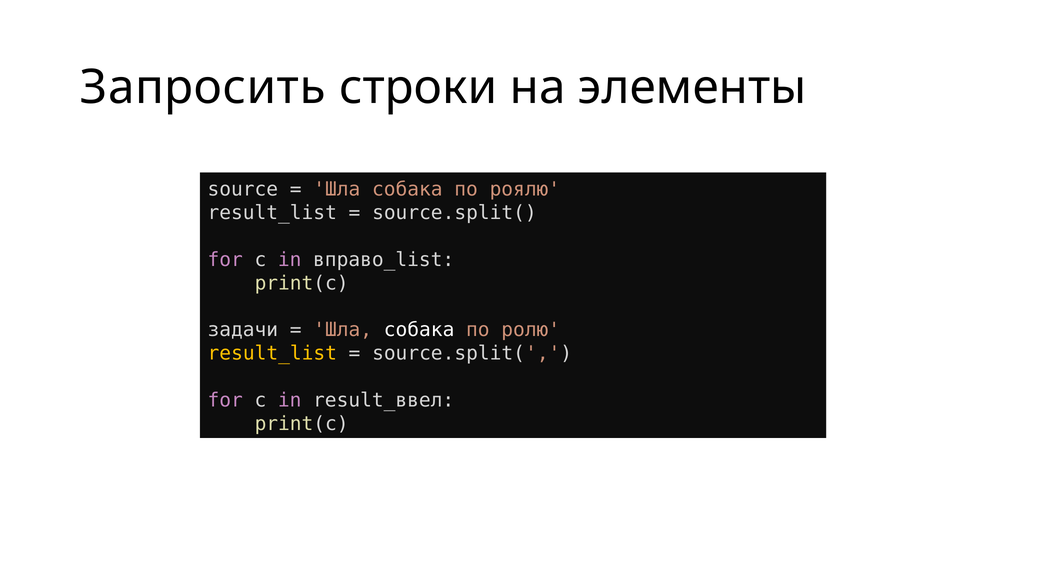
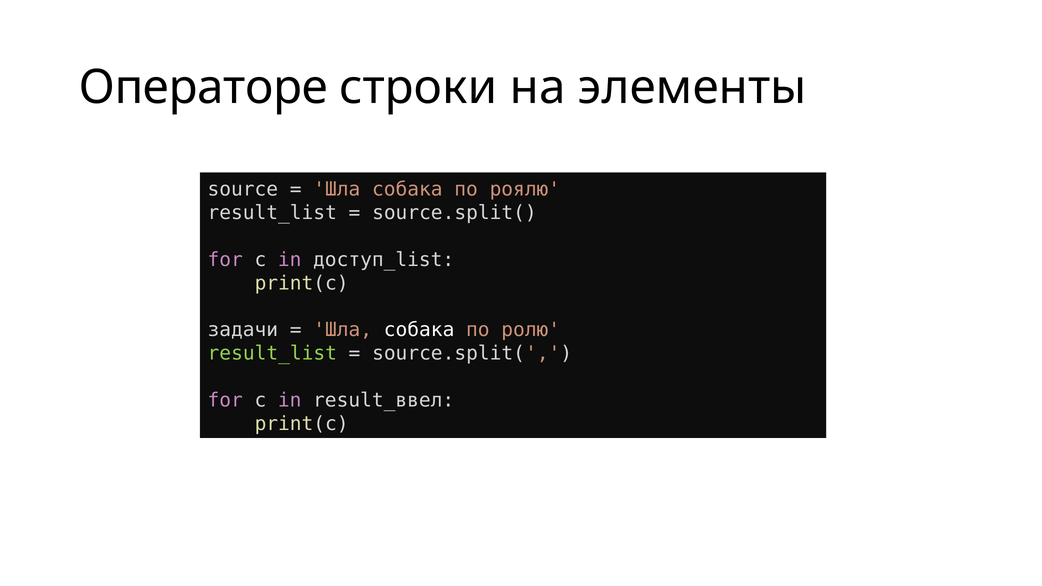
Запросить: Запросить -> Операторе (203, 88)
вправо_list: вправо_list -> доступ_list (384, 260)
result_list colour: yellow -> light green (272, 354)
